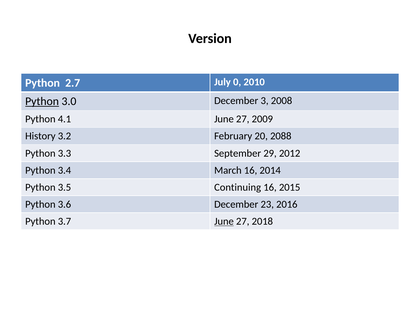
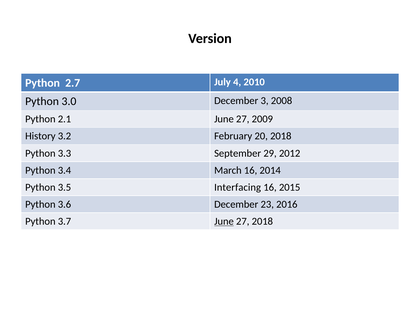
0: 0 -> 4 (237, 82)
Python underline: present -> none (42, 101)
4.1: 4.1 -> 2.1 (64, 119)
20 2088: 2088 -> 2018 (281, 136)
Continuing: Continuing -> Interfacing (238, 187)
